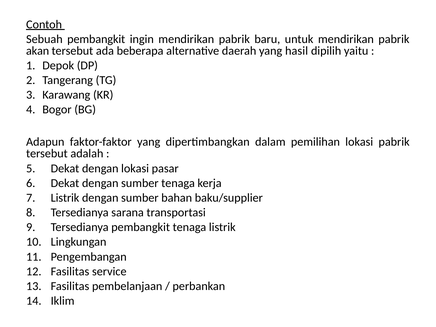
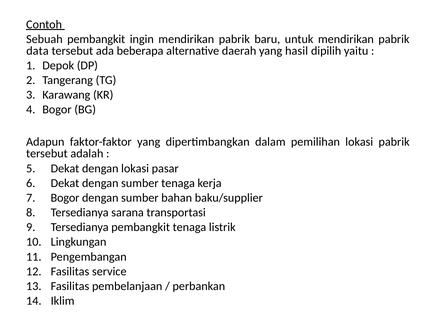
akan: akan -> data (37, 51)
Listrik: Listrik -> Bogor (65, 198)
